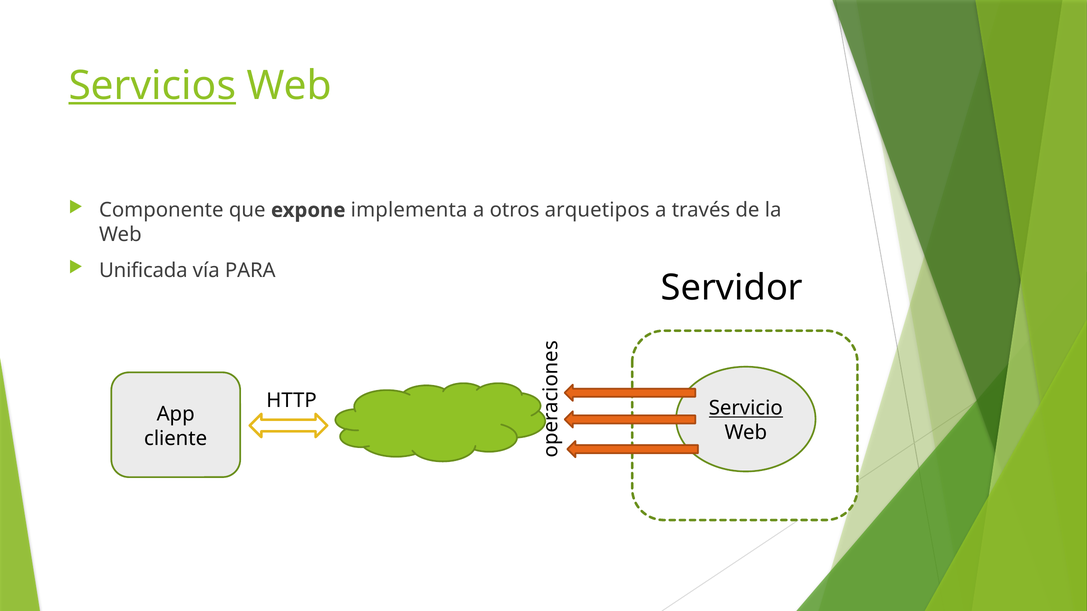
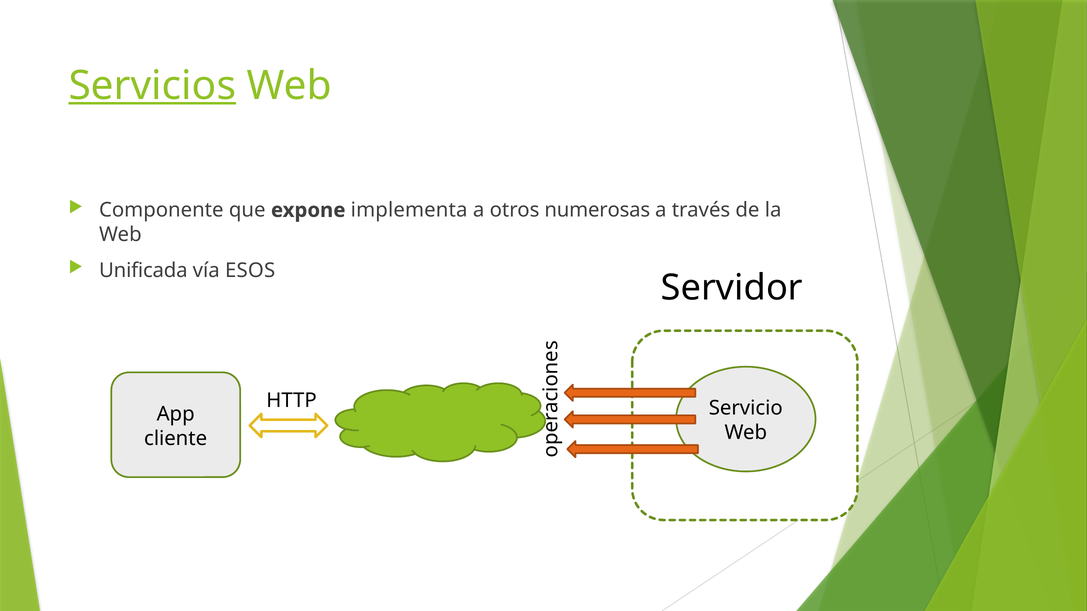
arquetipos: arquetipos -> numerosas (597, 210)
PARA: PARA -> ESOS (250, 271)
Servicio underline: present -> none (746, 409)
